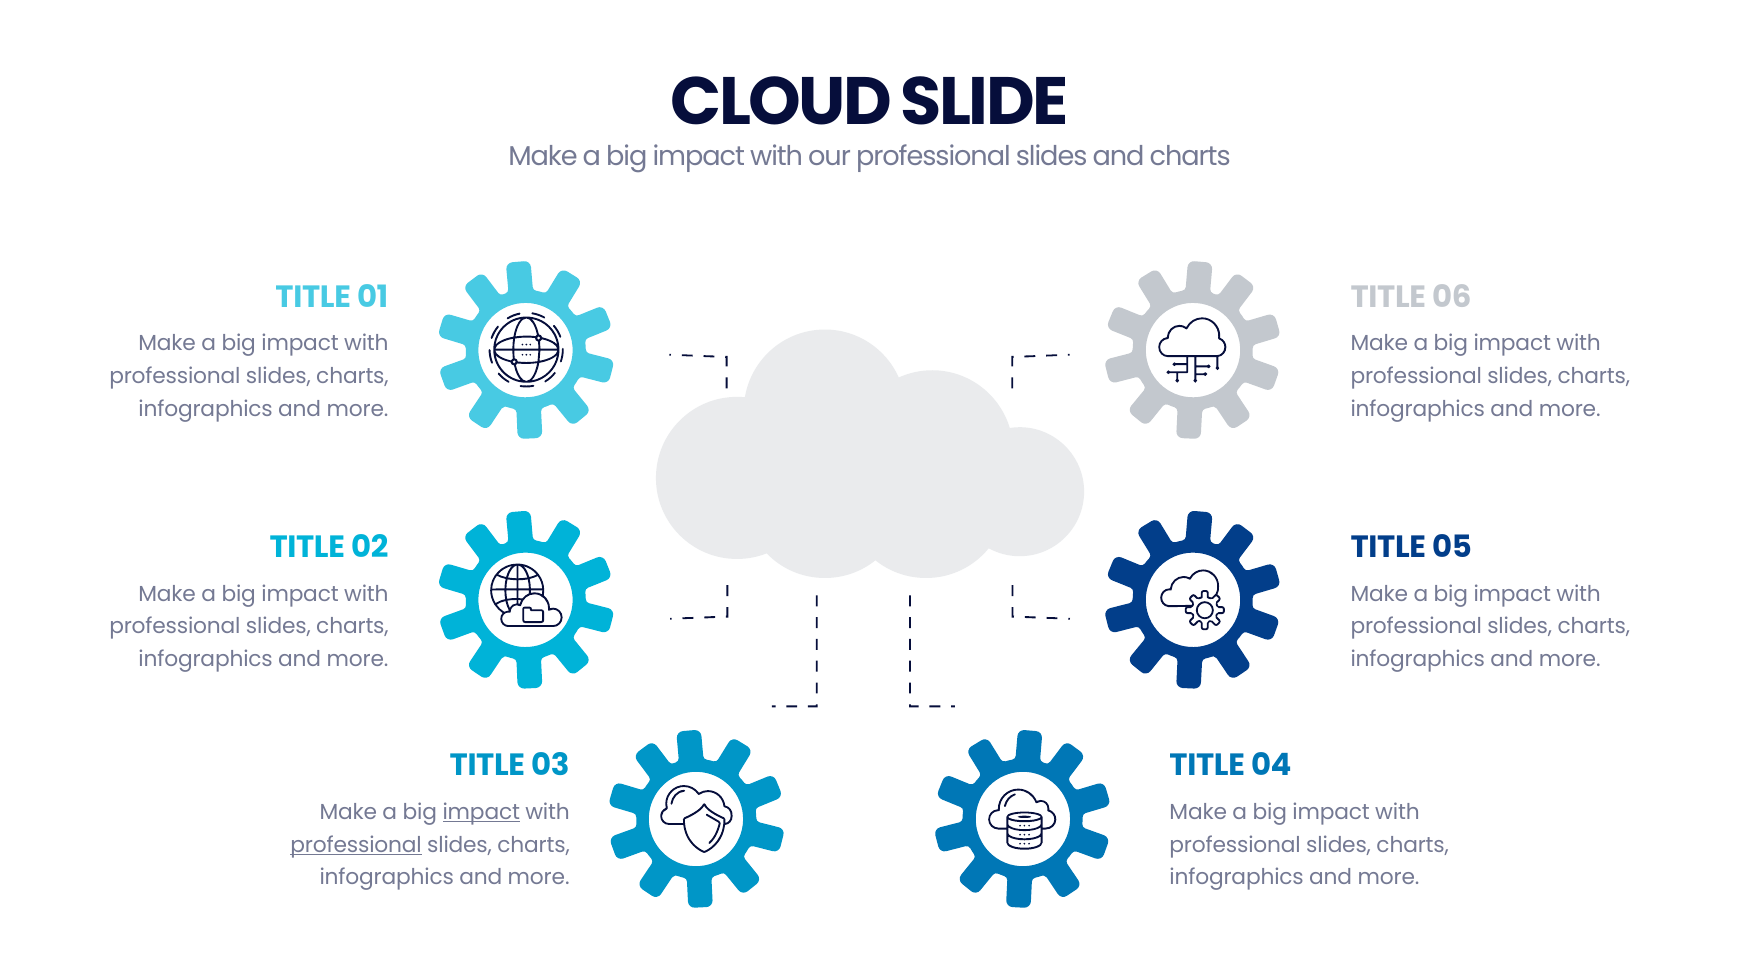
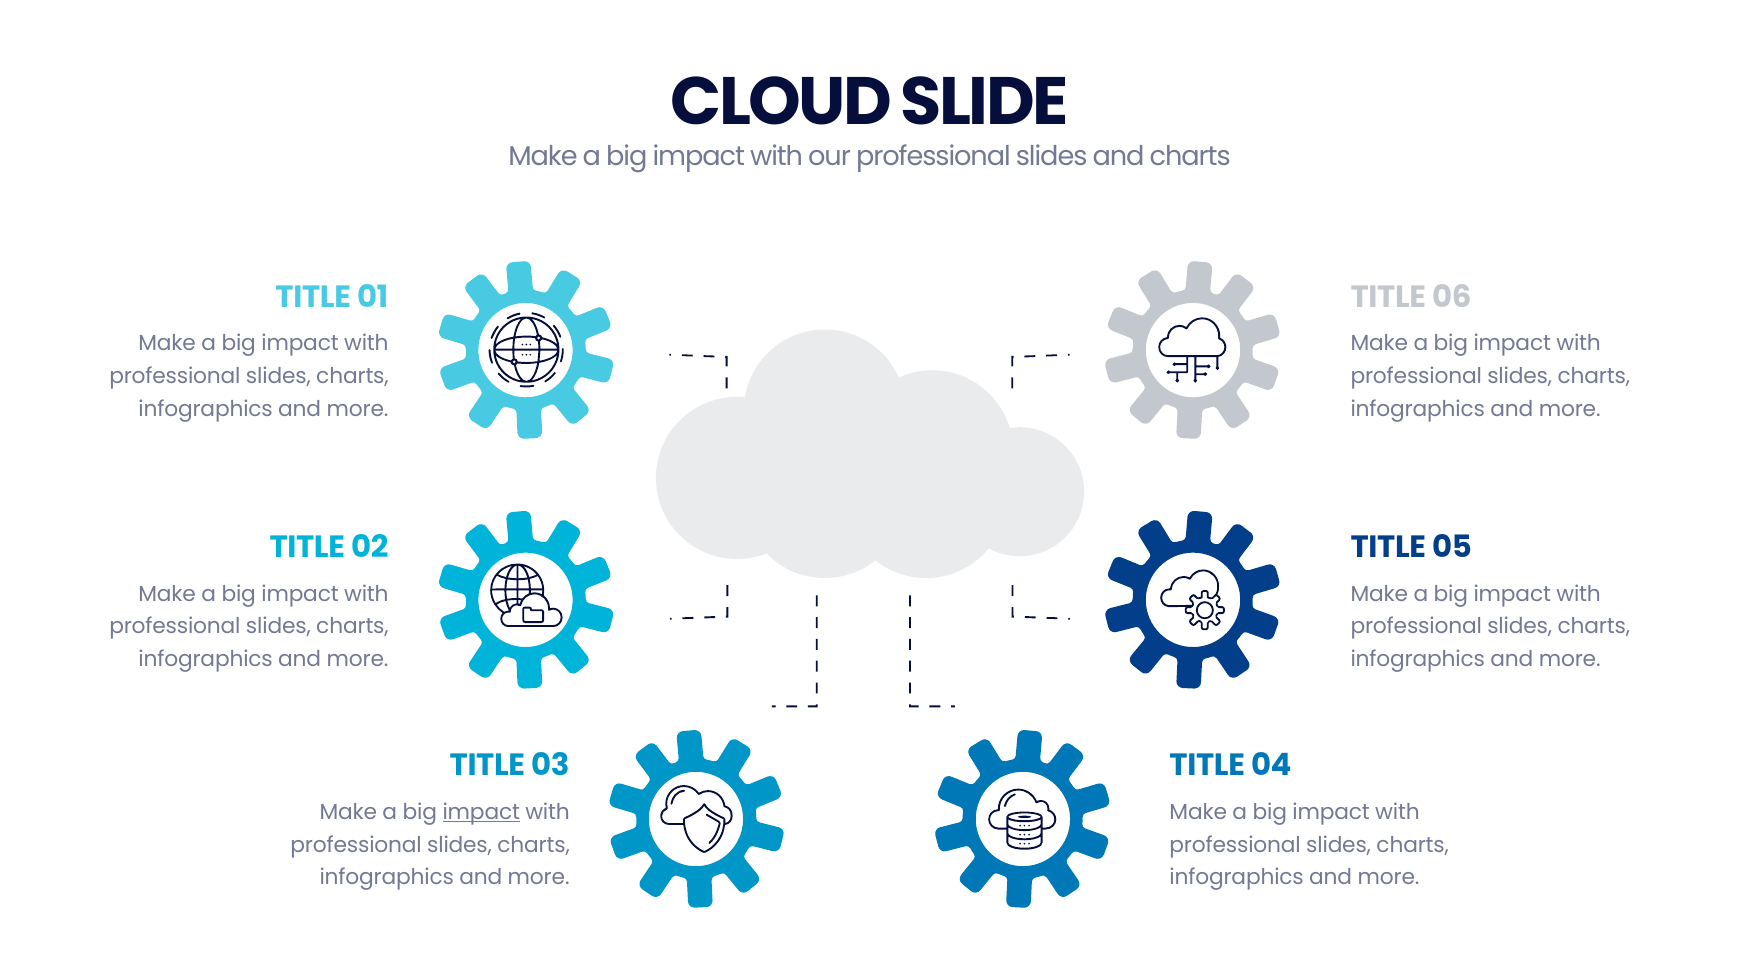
professional underline: present -> none (356, 845)
